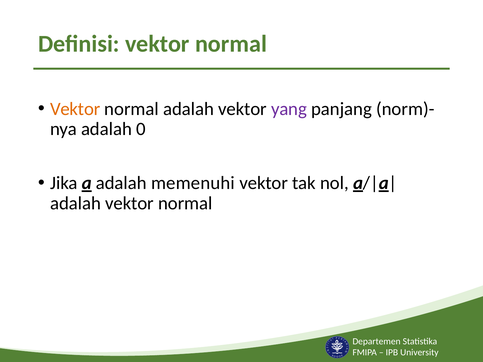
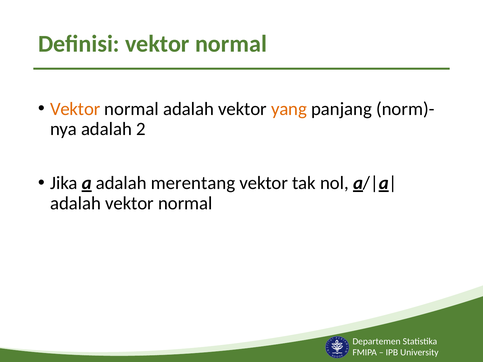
yang colour: purple -> orange (289, 109)
0: 0 -> 2 (141, 129)
memenuhi: memenuhi -> merentang (193, 183)
